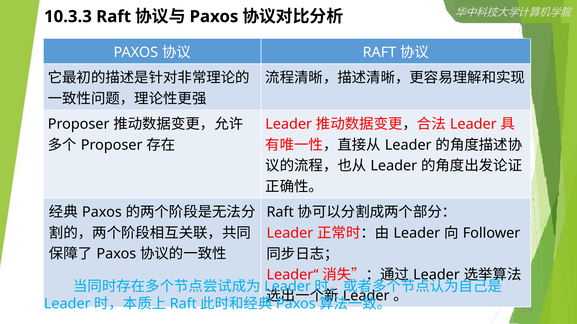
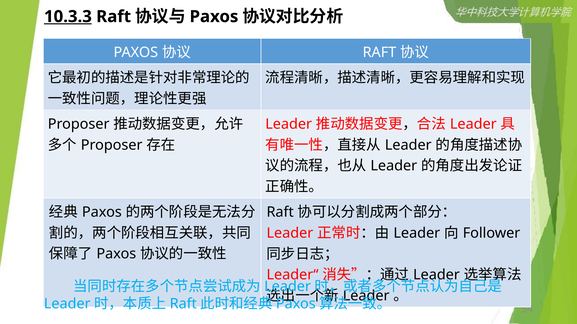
10.3.3 underline: none -> present (68, 17)
